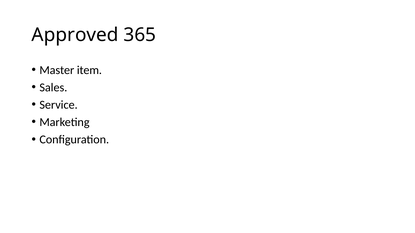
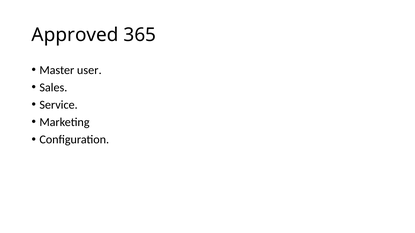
item: item -> user (89, 70)
